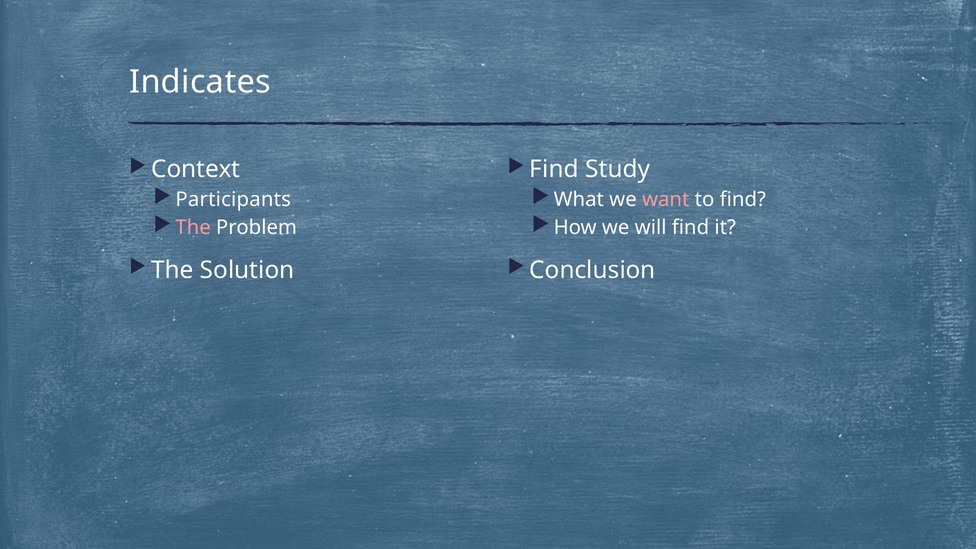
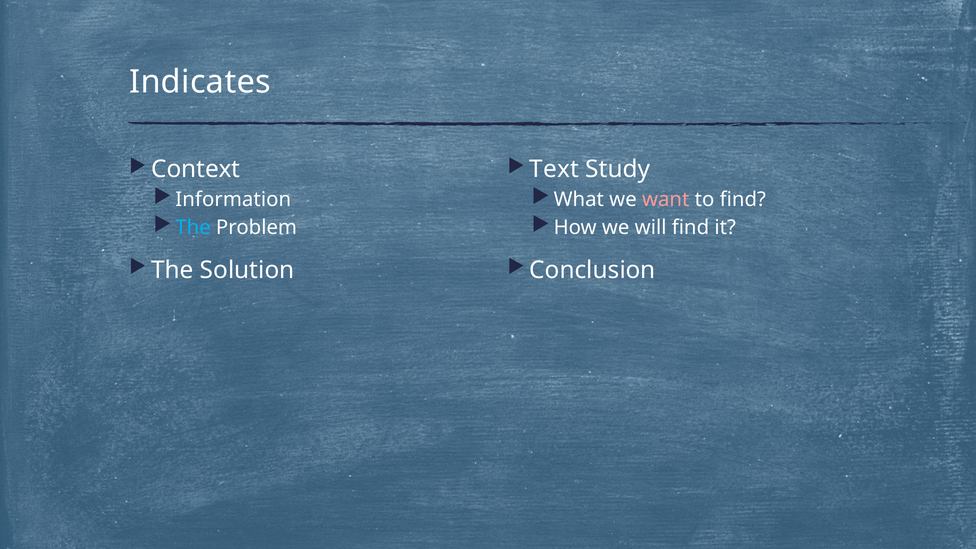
Find: Find -> Text (554, 169)
Participants: Participants -> Information (233, 200)
The colour: pink -> light blue (193, 228)
